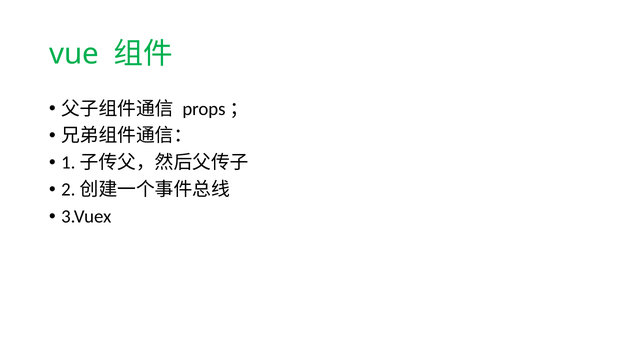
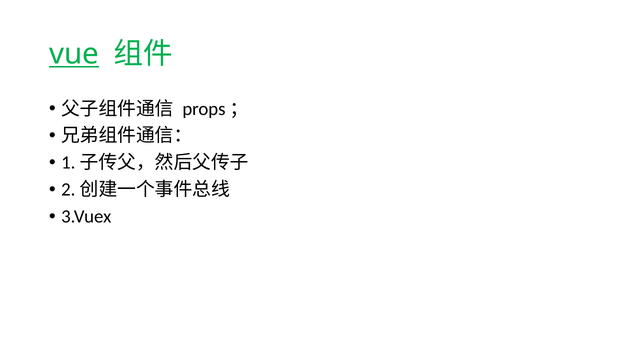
vue underline: none -> present (74, 54)
